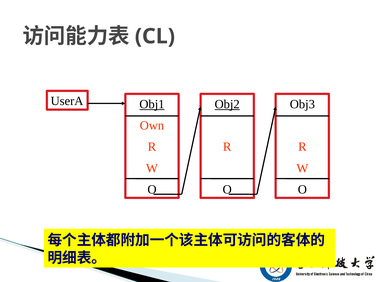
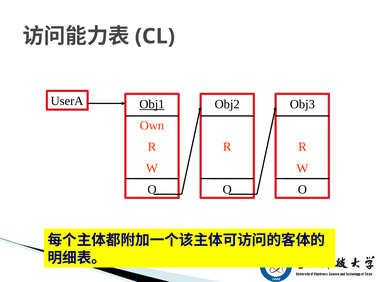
Obj2 underline: present -> none (227, 104)
